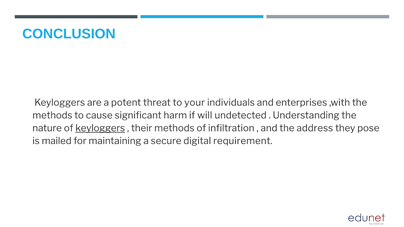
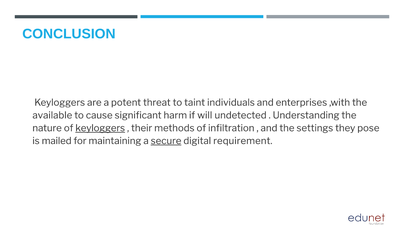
your: your -> taint (195, 103)
methods: methods -> available (52, 115)
address: address -> settings (315, 128)
secure underline: none -> present (166, 141)
